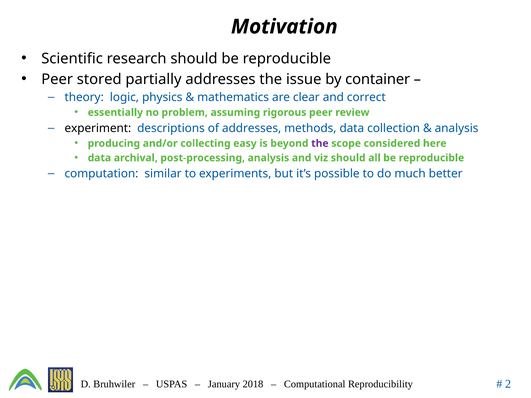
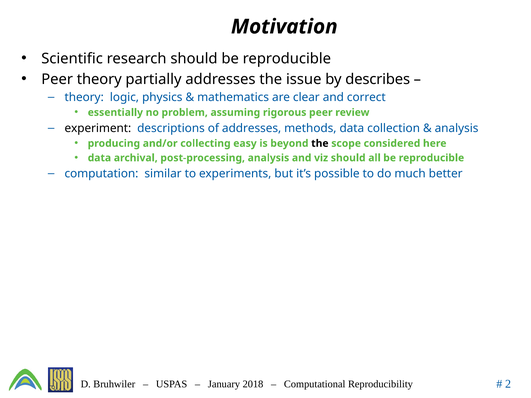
Peer stored: stored -> theory (99, 79)
container: container -> describes (378, 79)
the colour: purple -> black (320, 143)
